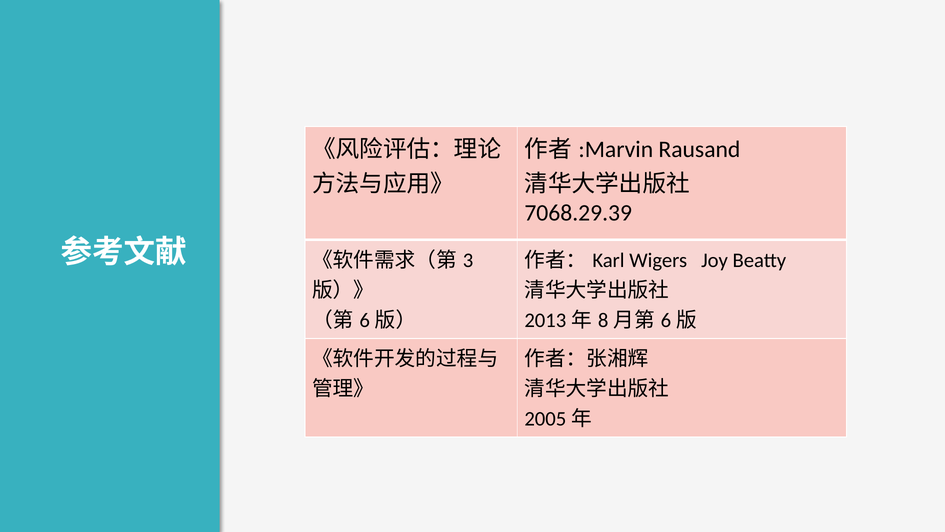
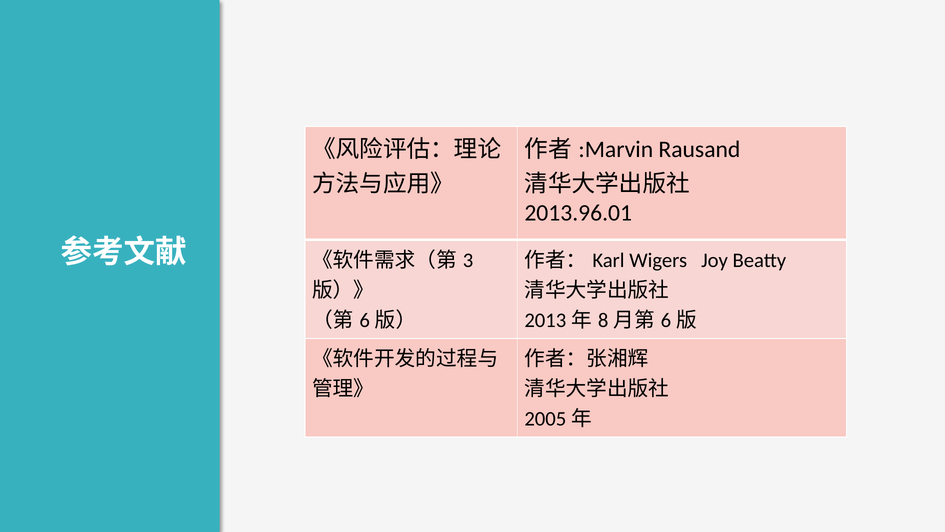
7068.29.39: 7068.29.39 -> 2013.96.01 (578, 213)
